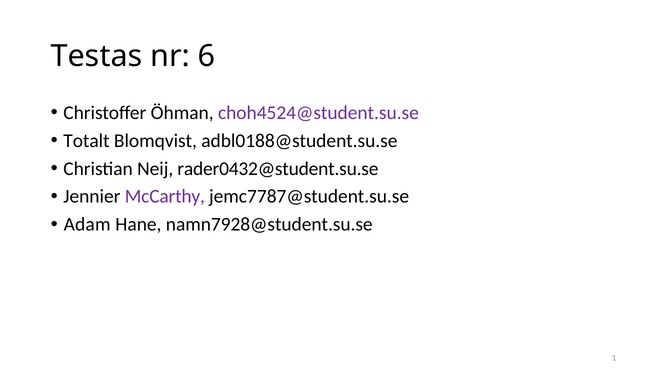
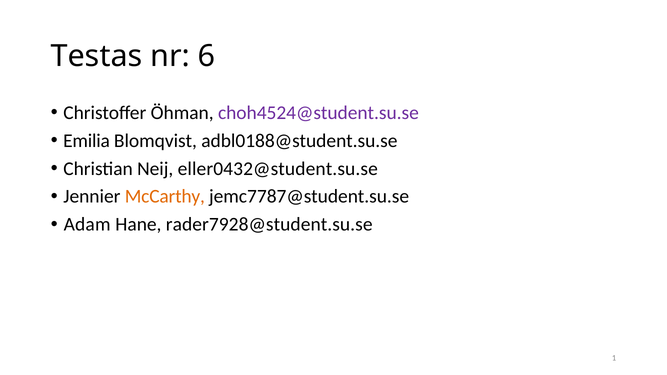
Totalt: Totalt -> Emilia (87, 141)
rader0432@student.su.se: rader0432@student.su.se -> eller0432@student.su.se (278, 169)
McCarthy colour: purple -> orange (165, 197)
namn7928@student.su.se: namn7928@student.su.se -> rader7928@student.su.se (269, 225)
